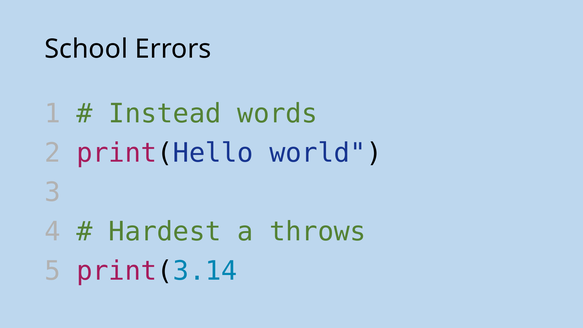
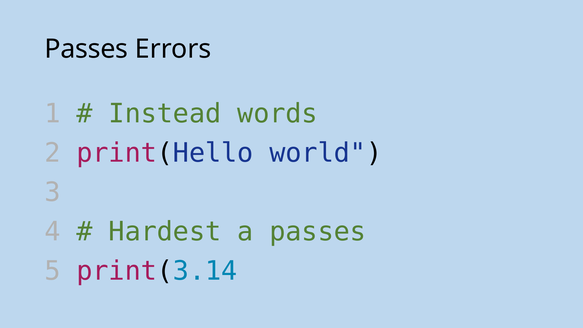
School: School -> Passes (86, 49)
a throws: throws -> passes (318, 232)
